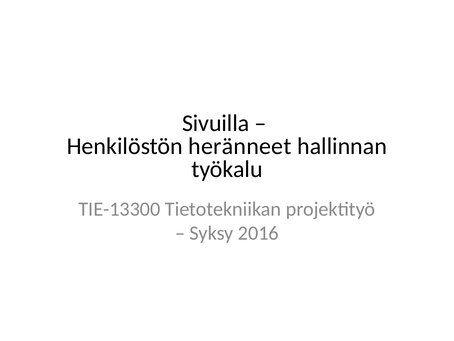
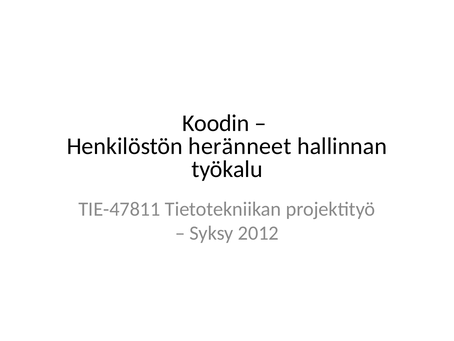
Sivuilla: Sivuilla -> Koodin (216, 123)
TIE-13300: TIE-13300 -> TIE-47811 (119, 209)
2016: 2016 -> 2012 (258, 233)
